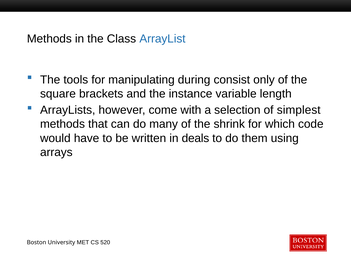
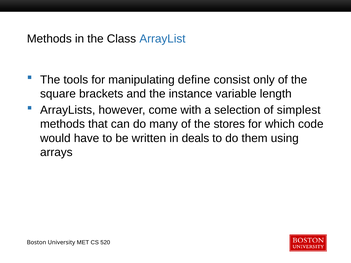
during: during -> define (194, 80)
shrink: shrink -> stores (229, 124)
